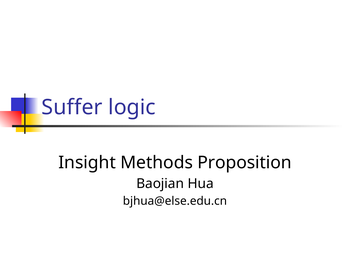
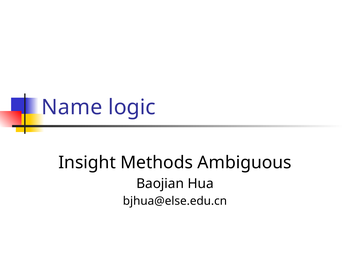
Suffer: Suffer -> Name (72, 107)
Proposition: Proposition -> Ambiguous (245, 162)
